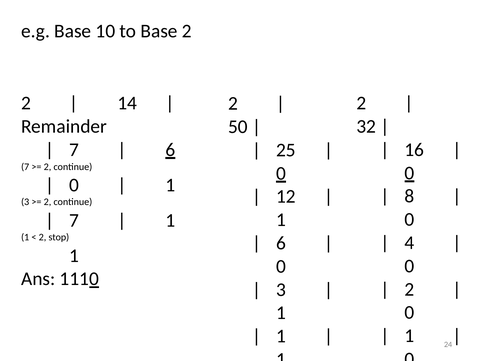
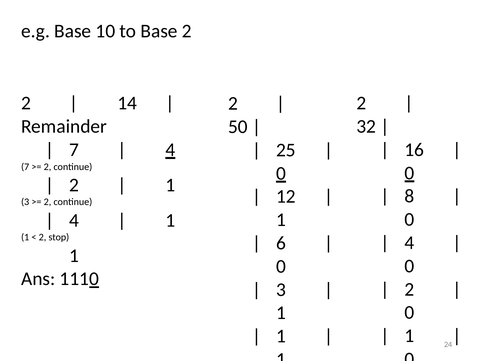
6: 6 -> 4 (170, 150)
0: 0 -> 2 (74, 185)
7: 7 -> 4 (74, 220)
